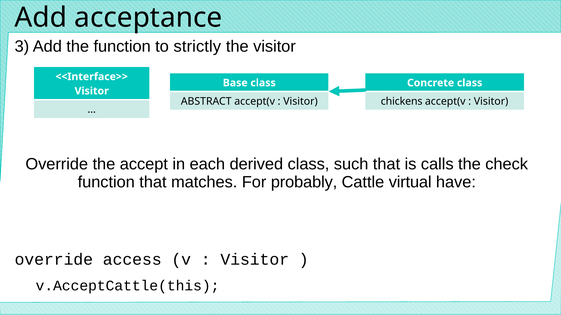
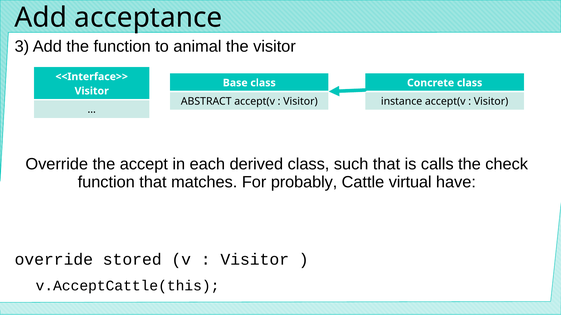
strictly: strictly -> animal (197, 46)
chickens: chickens -> instance (402, 102)
access: access -> stored (132, 260)
